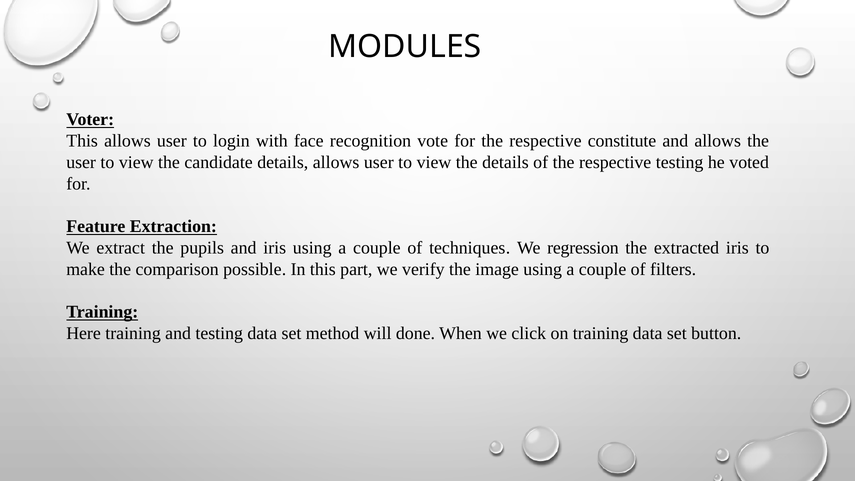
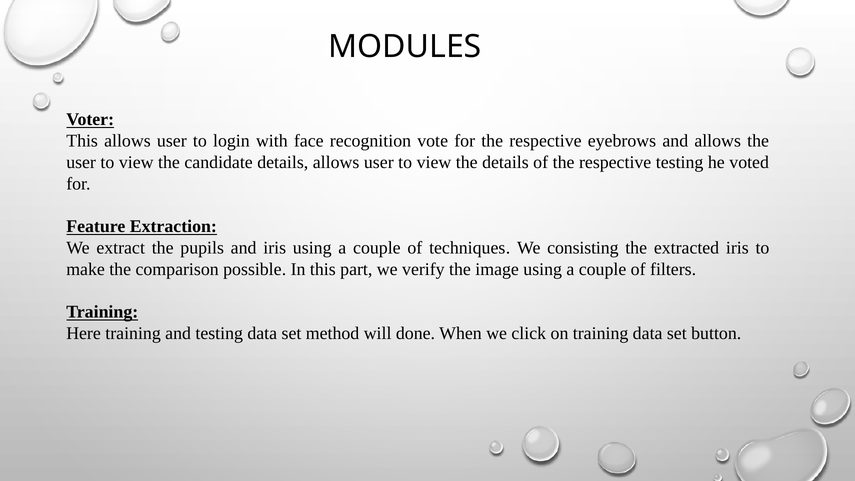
constitute: constitute -> eyebrows (622, 141)
regression: regression -> consisting (583, 248)
